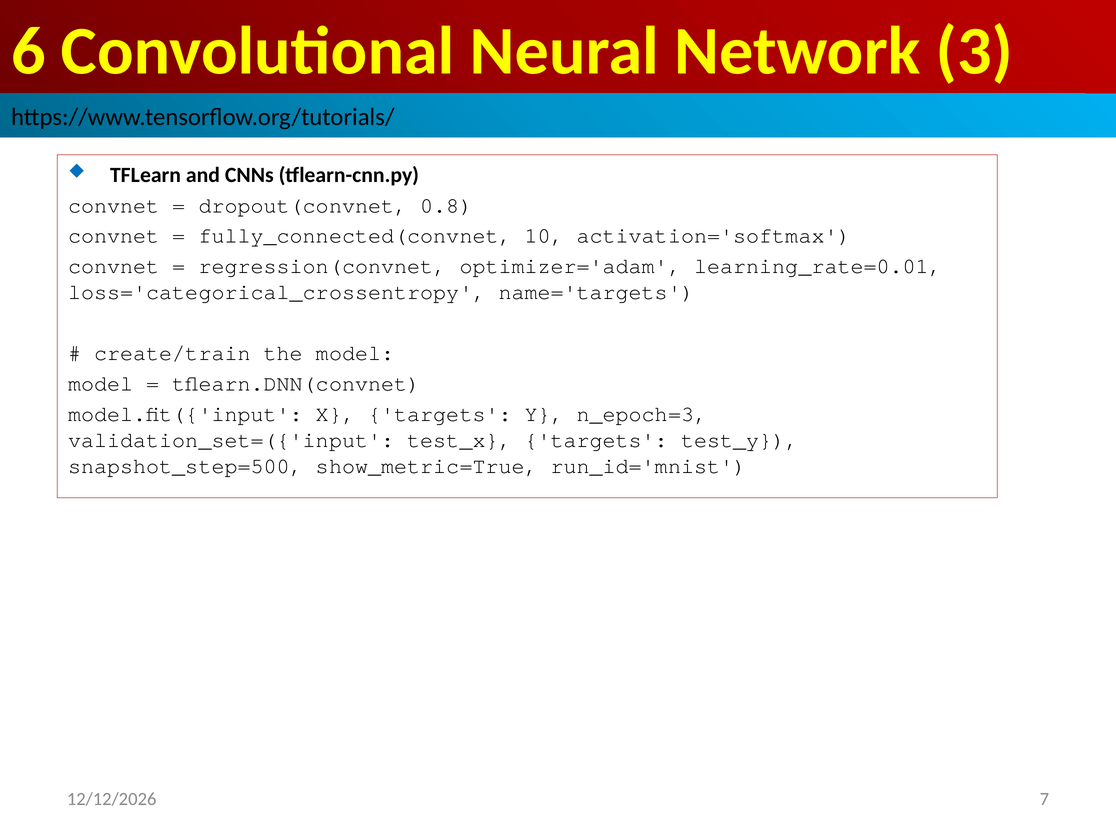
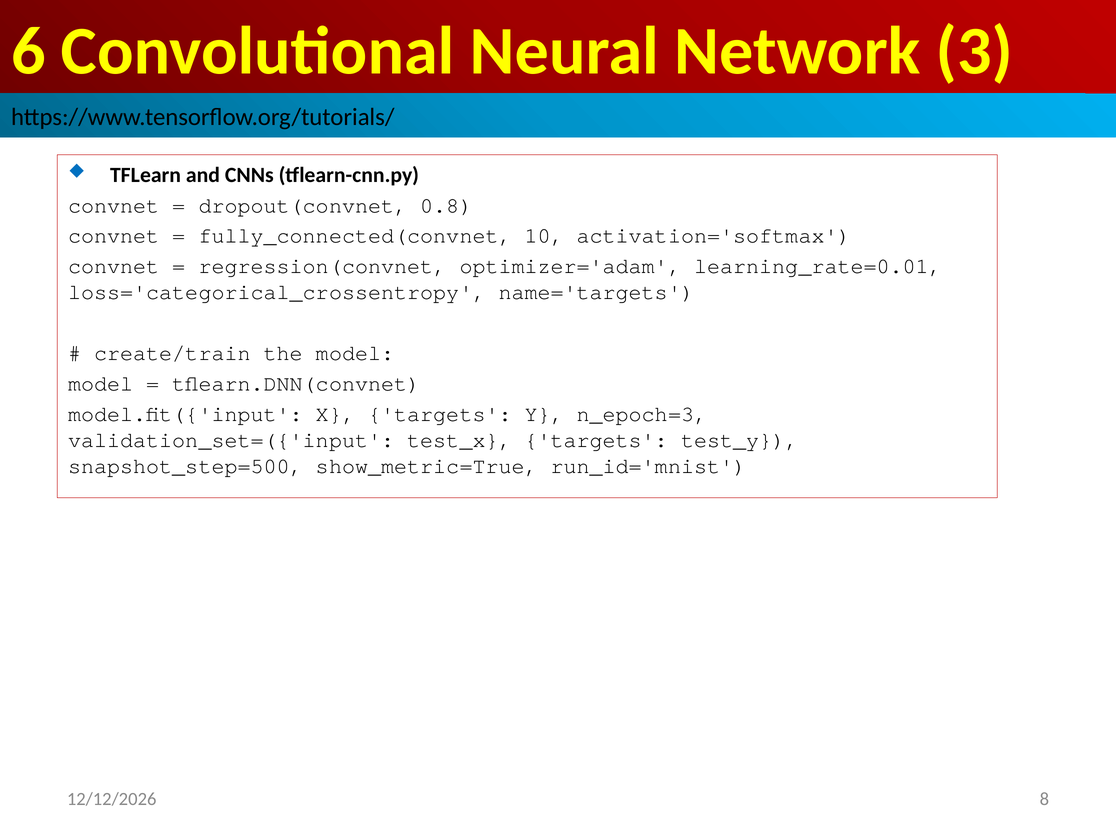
7: 7 -> 8 (1044, 799)
